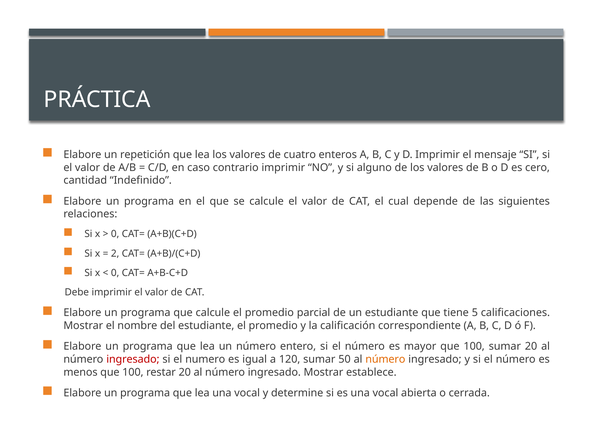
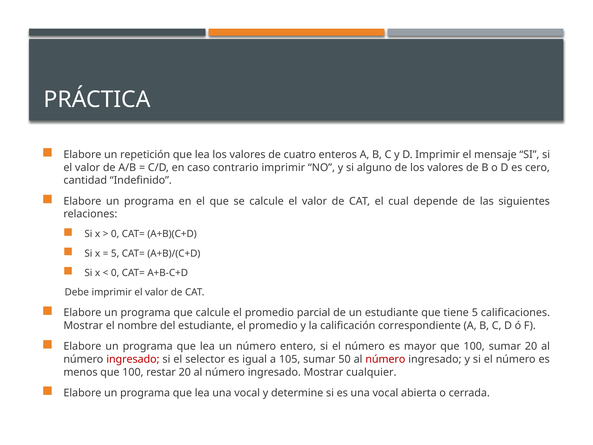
2: 2 -> 5 (115, 253)
numero: numero -> selector (205, 359)
120: 120 -> 105 (290, 359)
número colour: orange -> red (385, 359)
establece: establece -> cualquier (371, 372)
